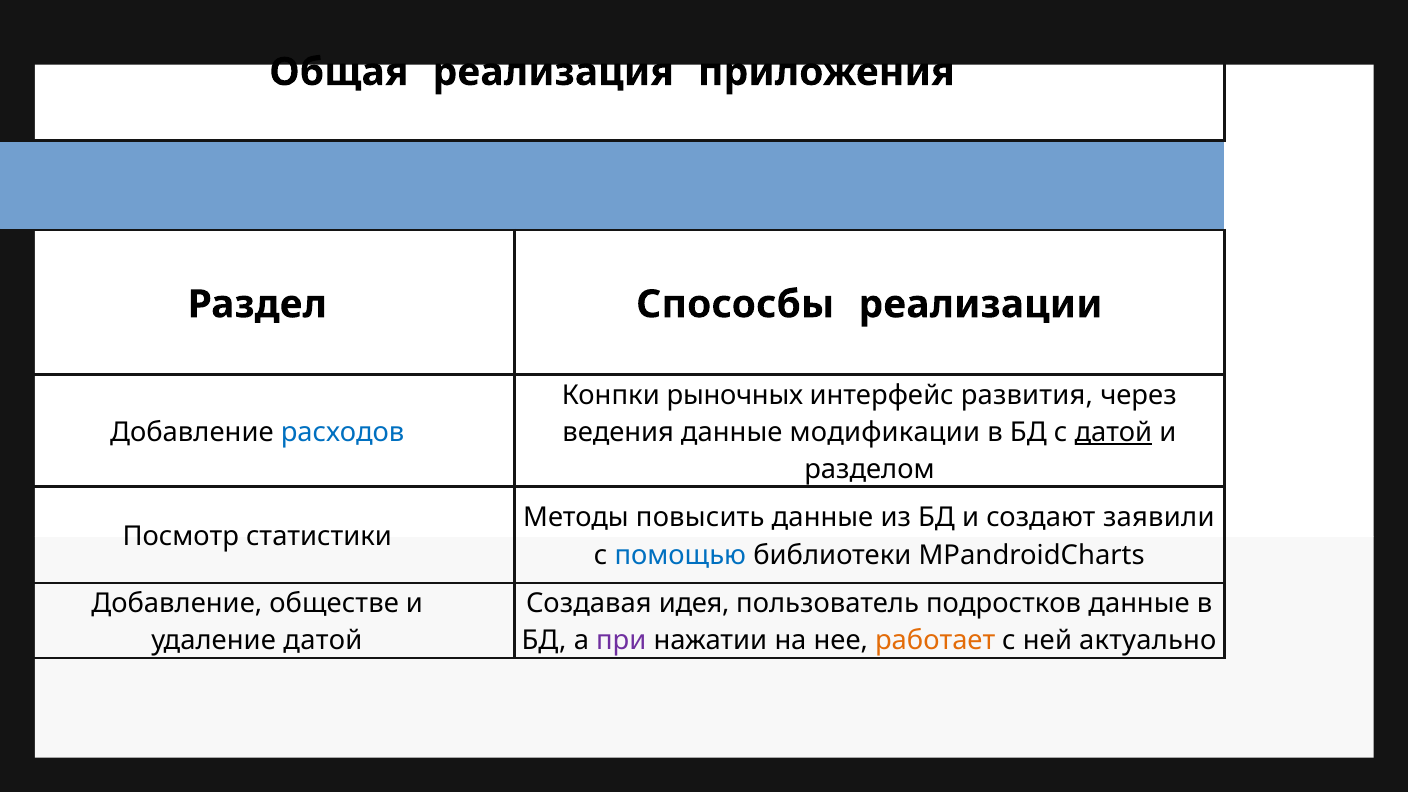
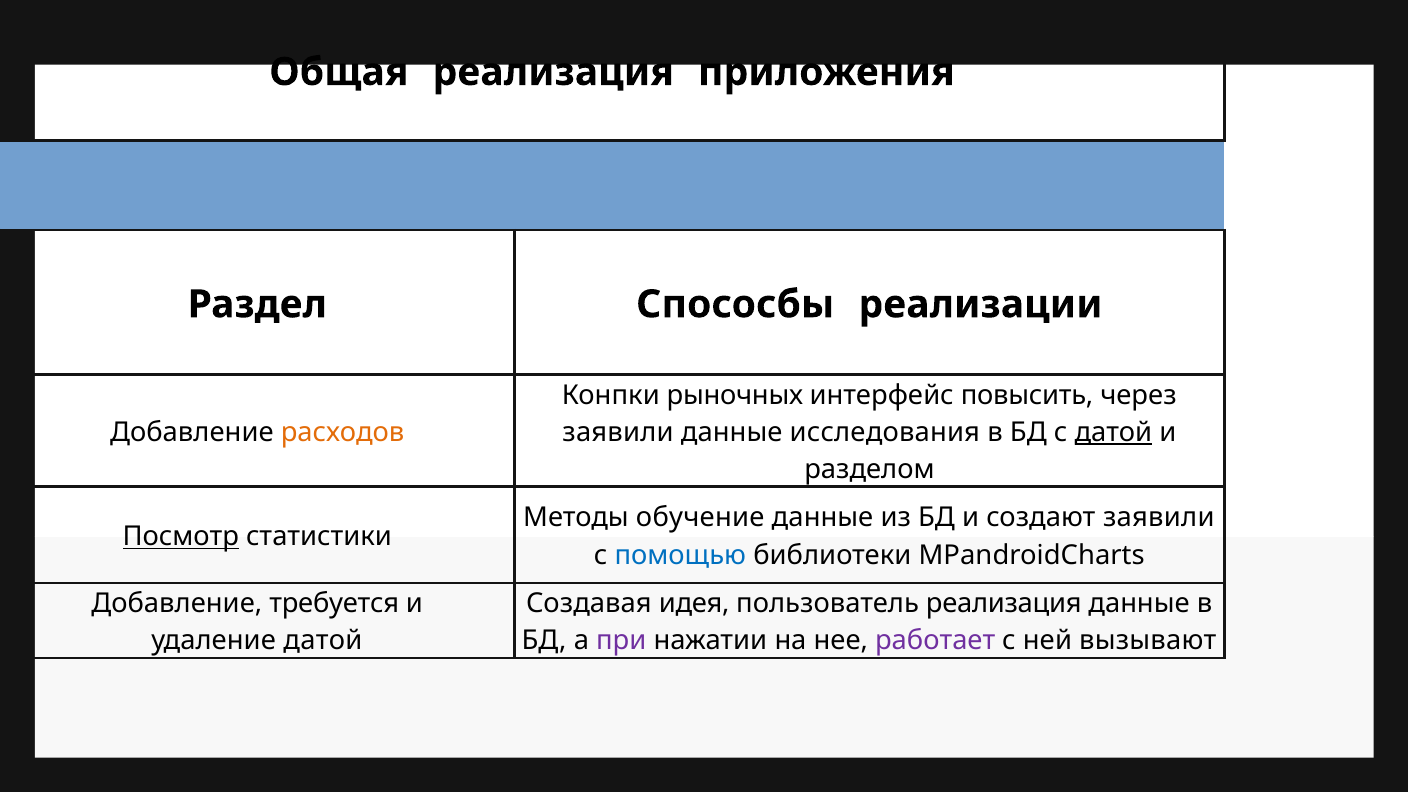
развития: развития -> повысить (1027, 395)
расходов colour: blue -> orange (343, 432)
ведения: ведения -> заявили (618, 432)
модификации: модификации -> исследования (885, 432)
повысить: повысить -> обучение (700, 518)
Посмотр underline: none -> present (181, 537)
обществе: обществе -> требуется (334, 603)
пользователь подростков: подростков -> реализация (1004, 603)
работает colour: orange -> purple (935, 641)
актуально: актуально -> вызывают (1148, 641)
